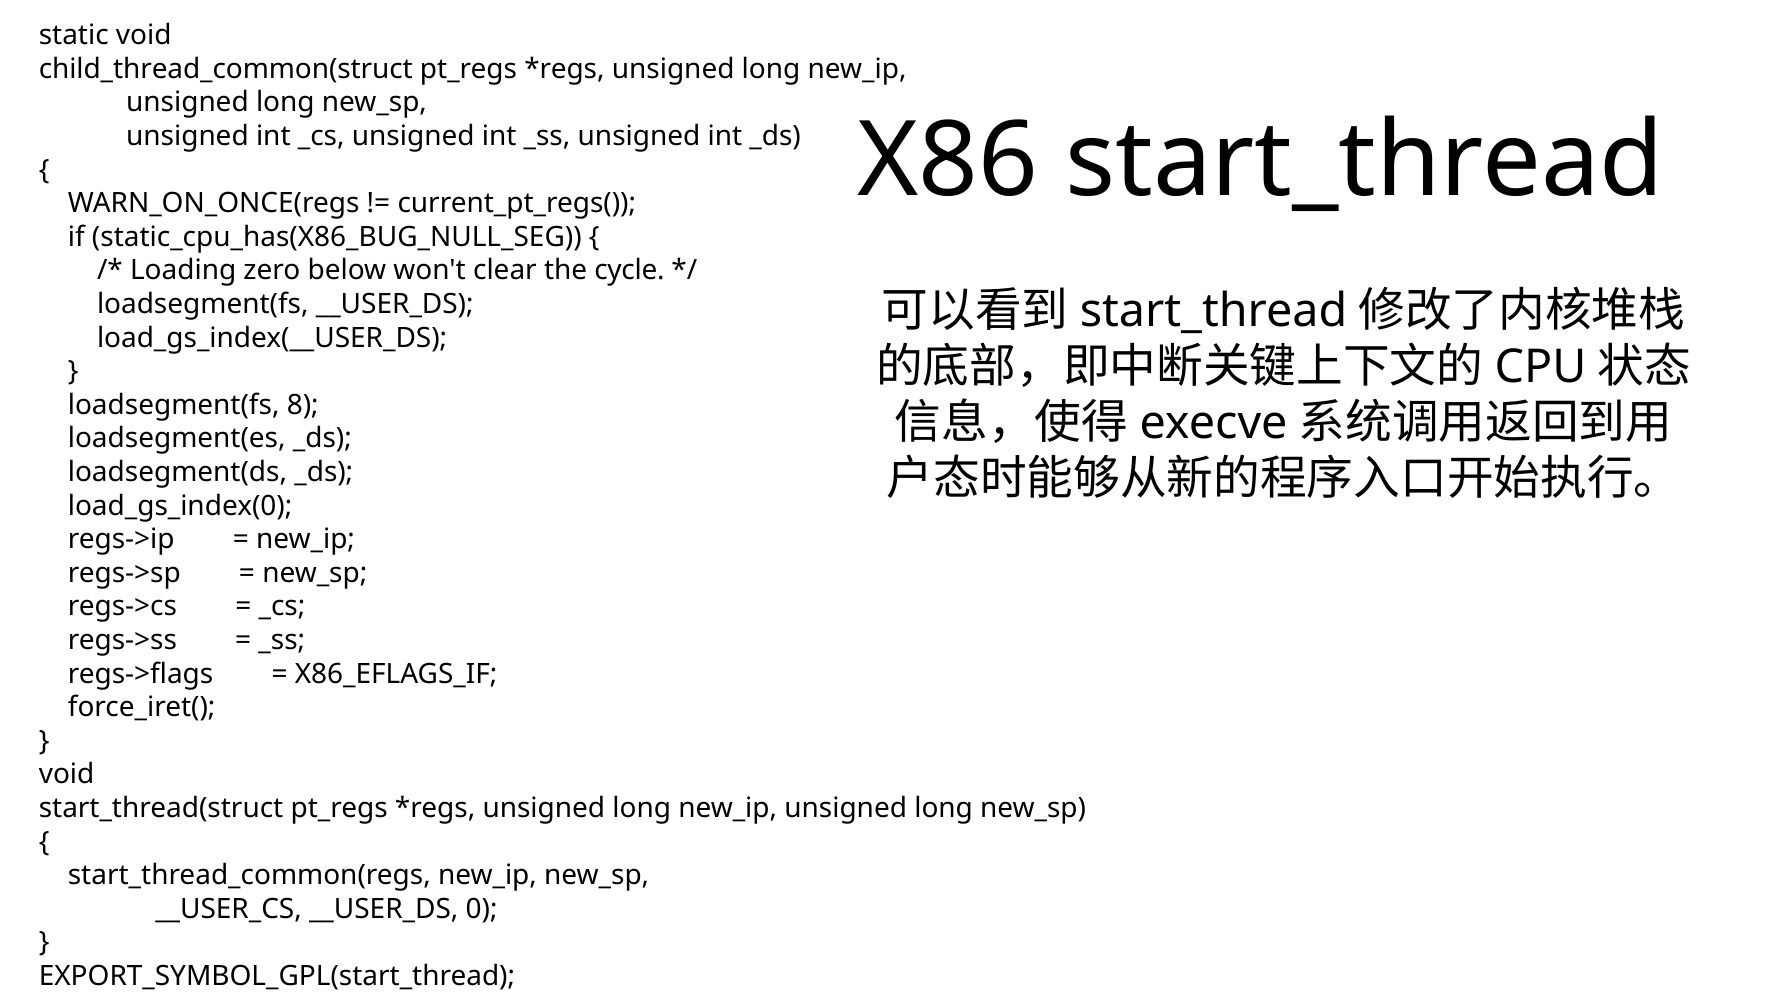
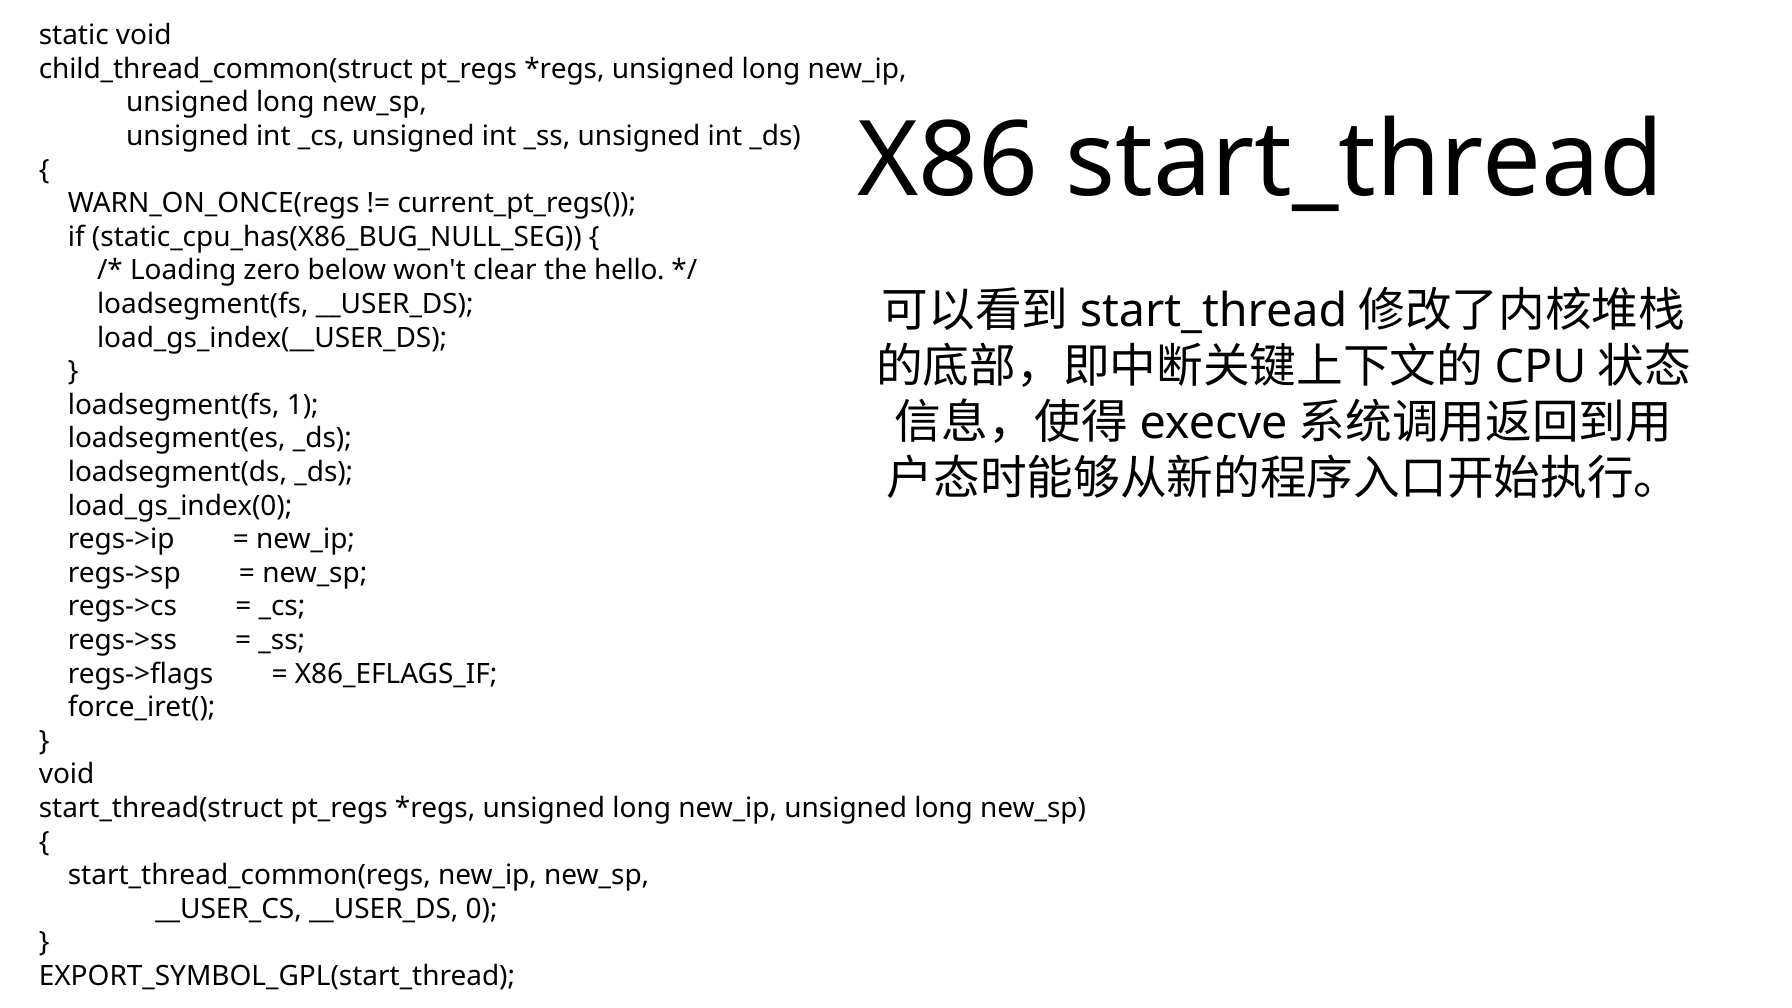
cycle: cycle -> hello (629, 271)
8: 8 -> 1 (303, 405)
